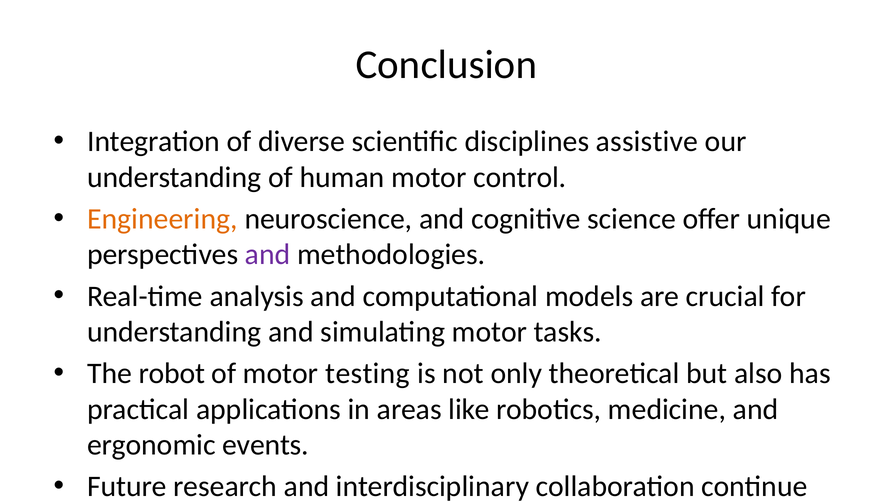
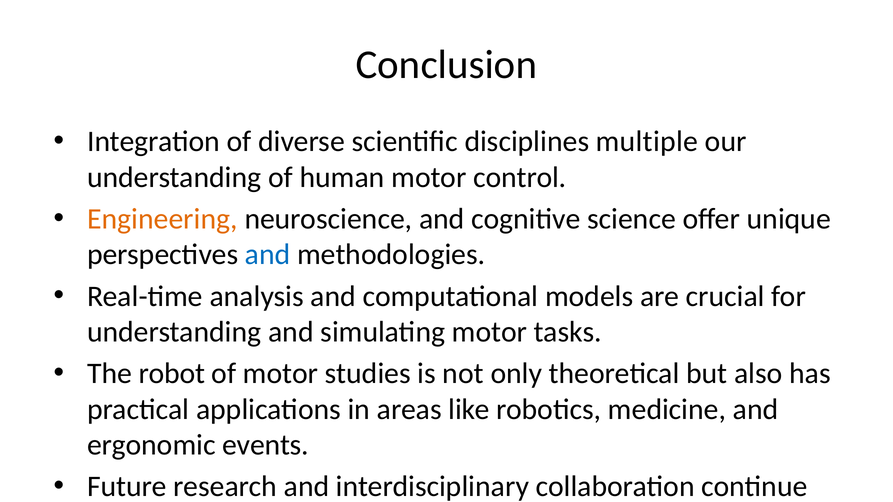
assistive: assistive -> multiple (647, 142)
and colour: purple -> blue (268, 255)
testing: testing -> studies (368, 374)
